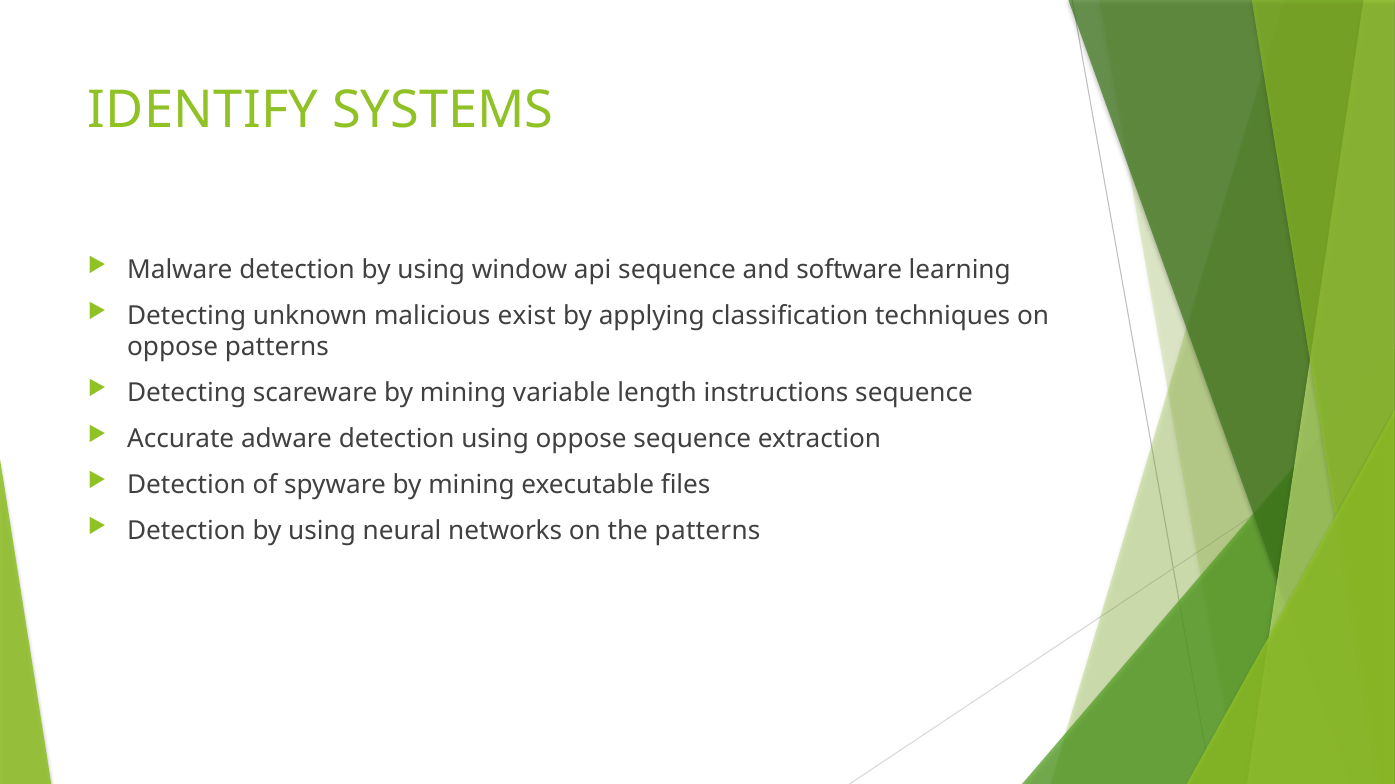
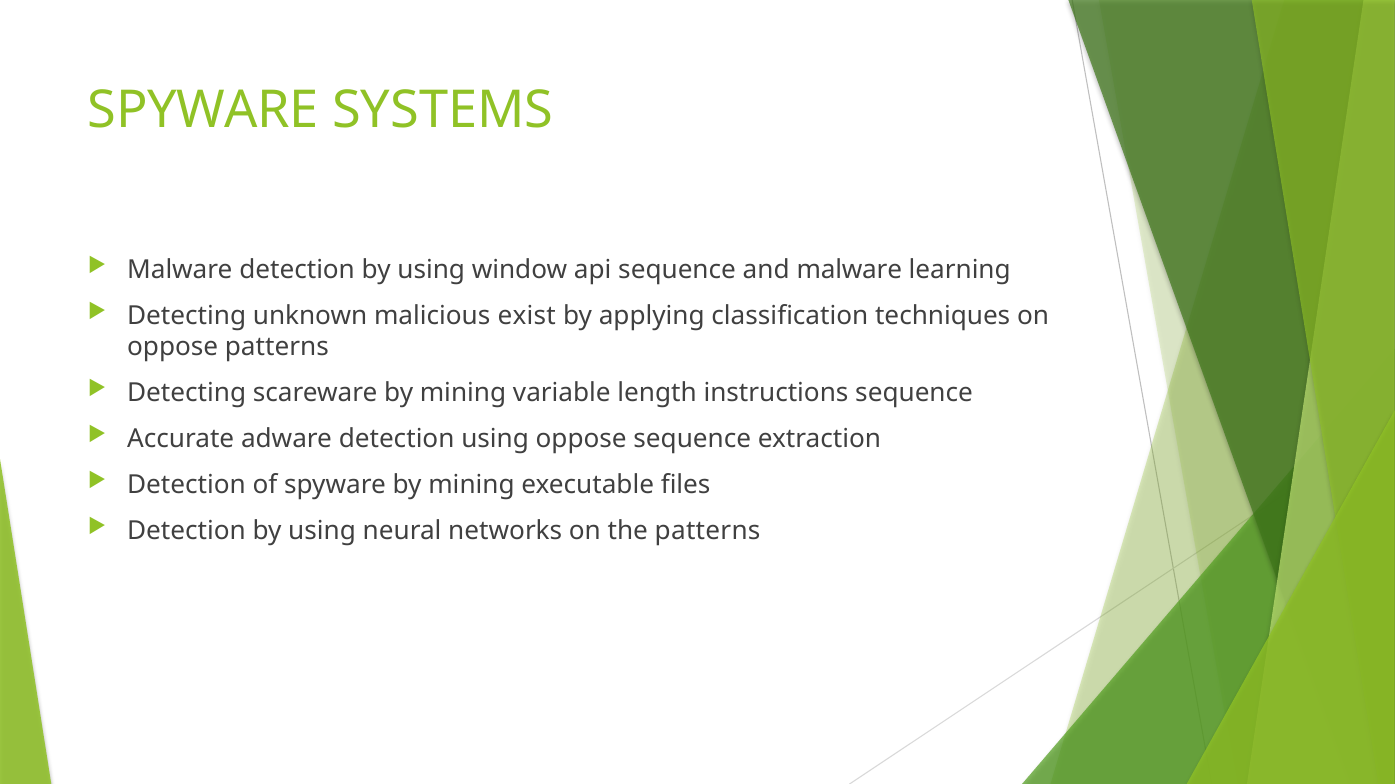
IDENTIFY: IDENTIFY -> SPYWARE (203, 110)
and software: software -> malware (849, 270)
